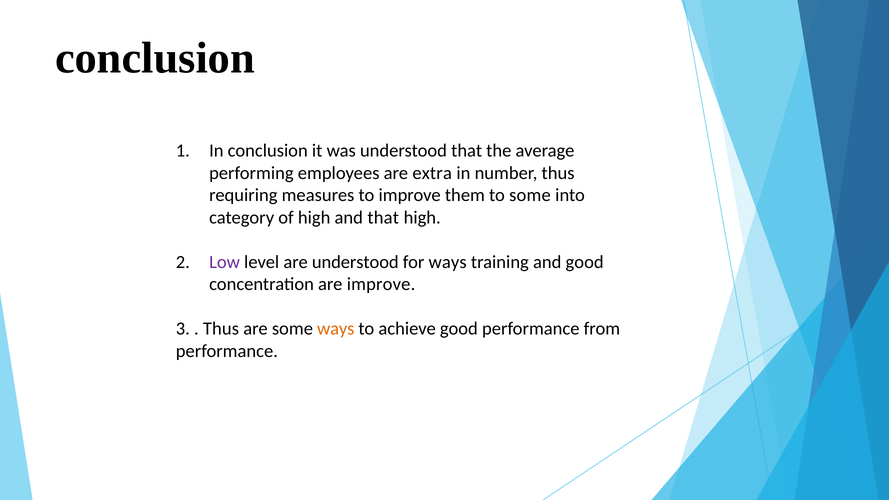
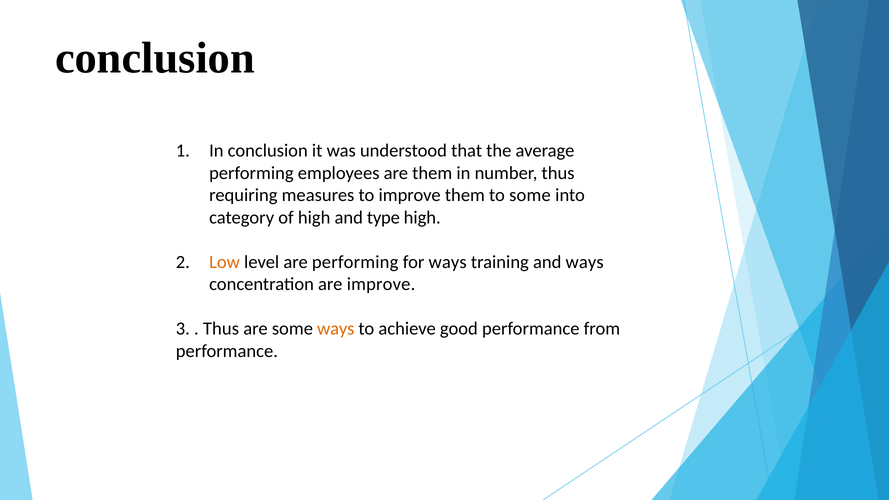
are extra: extra -> them (432, 173)
and that: that -> type (383, 218)
Low colour: purple -> orange (225, 262)
are understood: understood -> performing (355, 262)
and good: good -> ways (585, 262)
